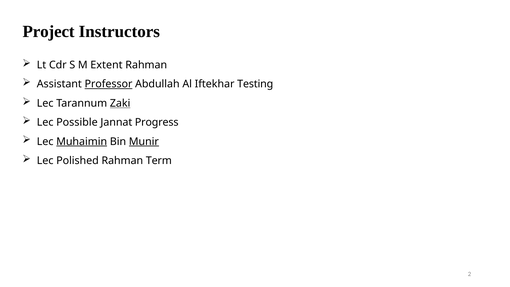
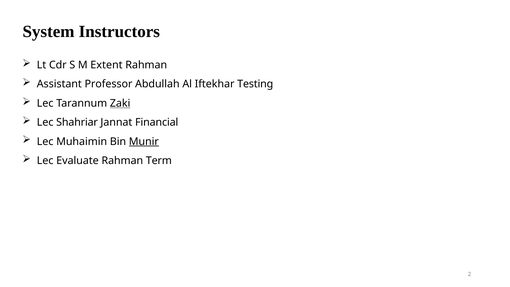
Project: Project -> System (48, 32)
Professor underline: present -> none (109, 84)
Possible: Possible -> Shahriar (77, 122)
Progress: Progress -> Financial (157, 122)
Muhaimin underline: present -> none (82, 141)
Polished: Polished -> Evaluate (77, 161)
